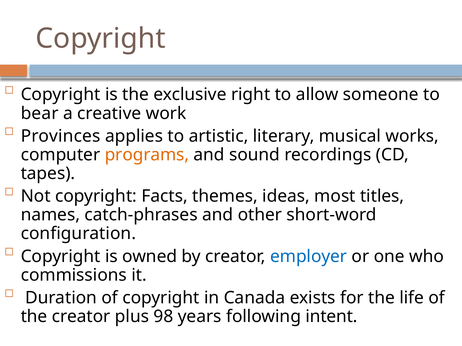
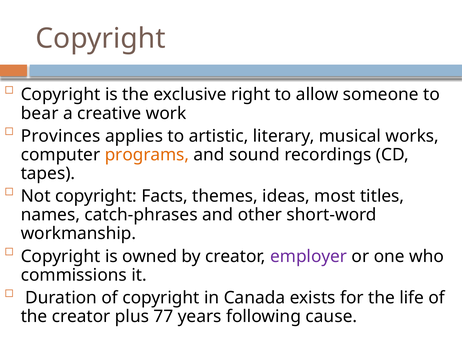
configuration: configuration -> workmanship (78, 234)
employer colour: blue -> purple (309, 257)
98: 98 -> 77 (163, 317)
intent: intent -> cause (331, 317)
